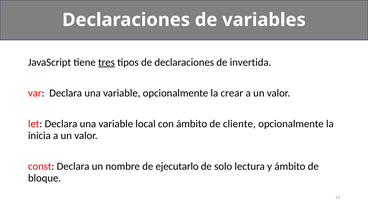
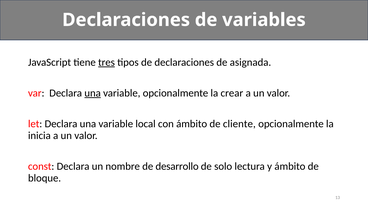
invertida: invertida -> asignada (250, 62)
una underline: none -> present (93, 93)
ejecutarlo: ejecutarlo -> desarrollo (177, 166)
